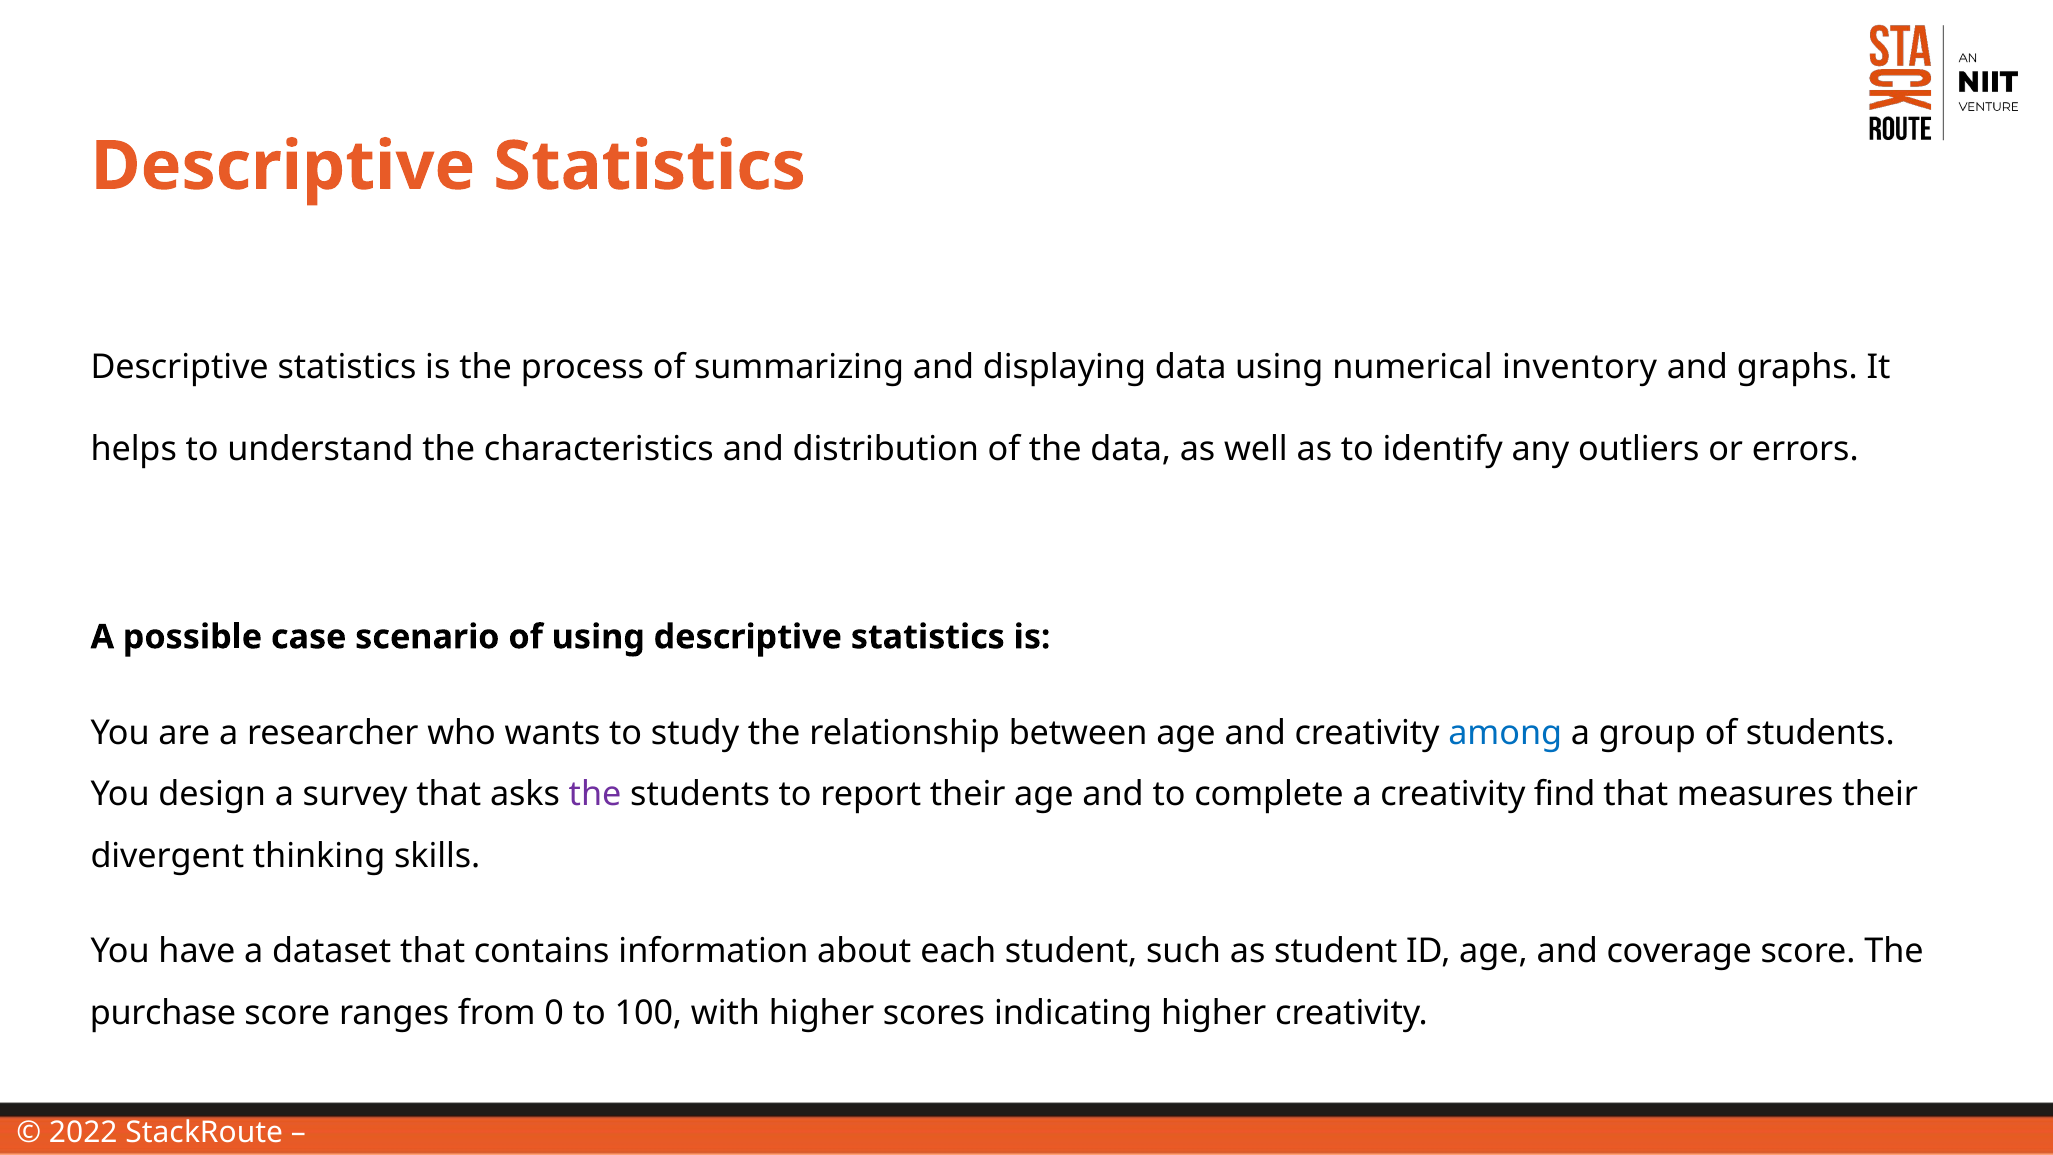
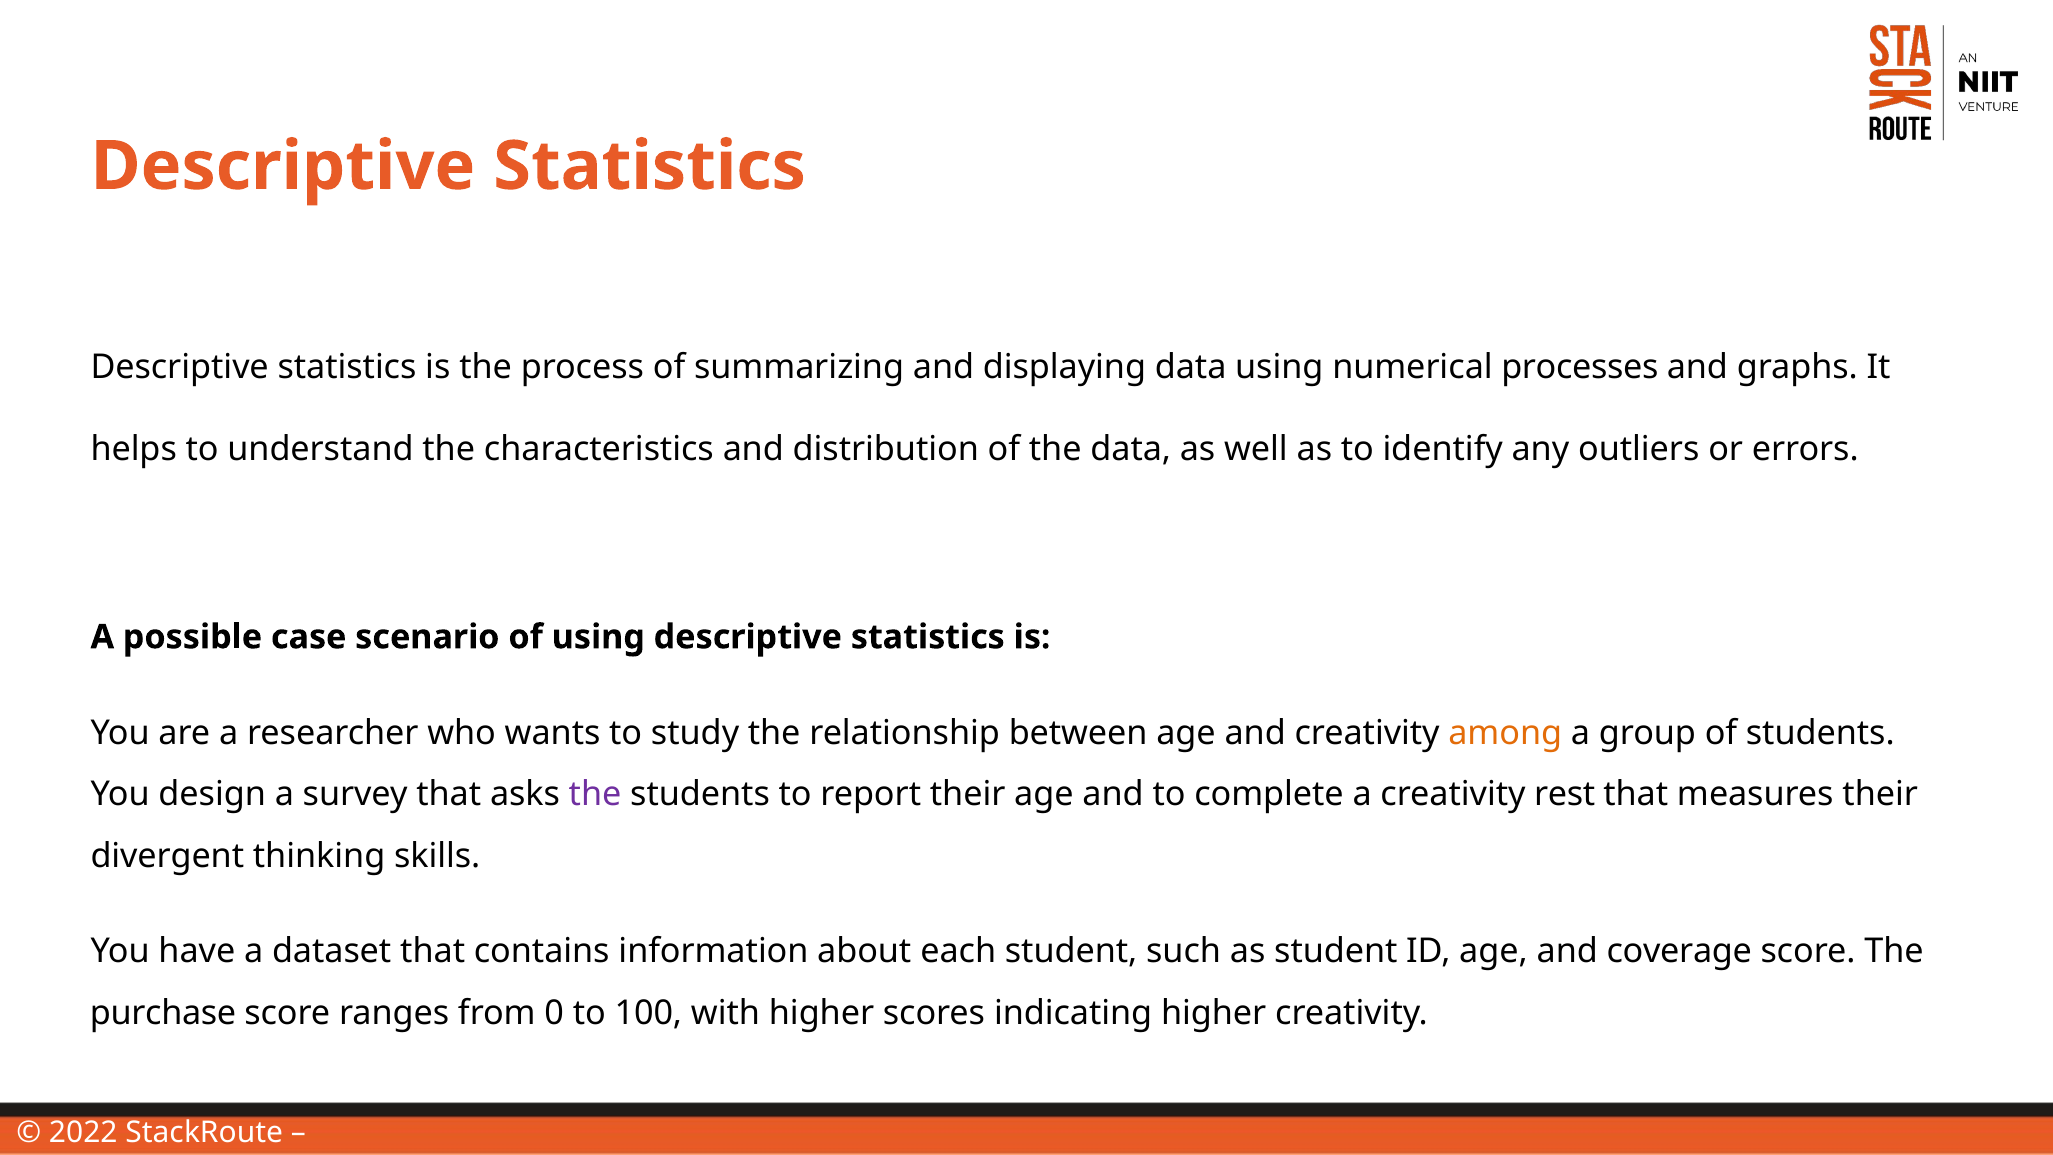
inventory: inventory -> processes (1580, 367)
among colour: blue -> orange (1505, 733)
find: find -> rest (1565, 794)
